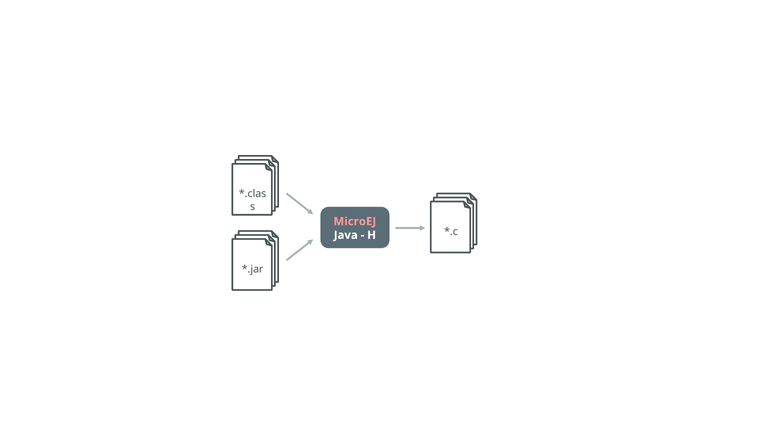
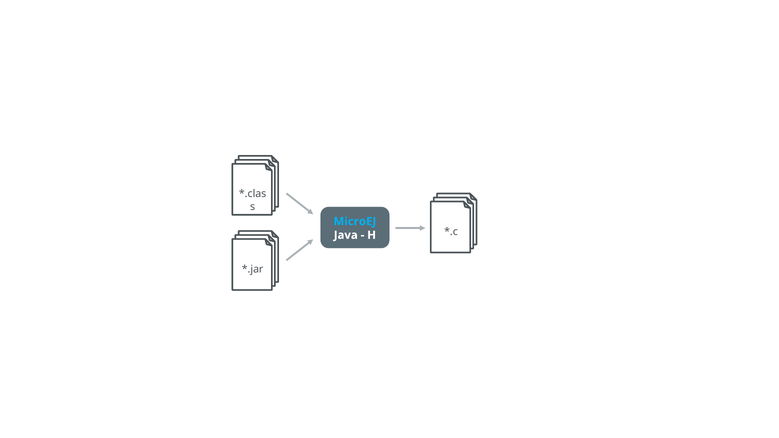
MicroEJ colour: pink -> light blue (355, 222)
